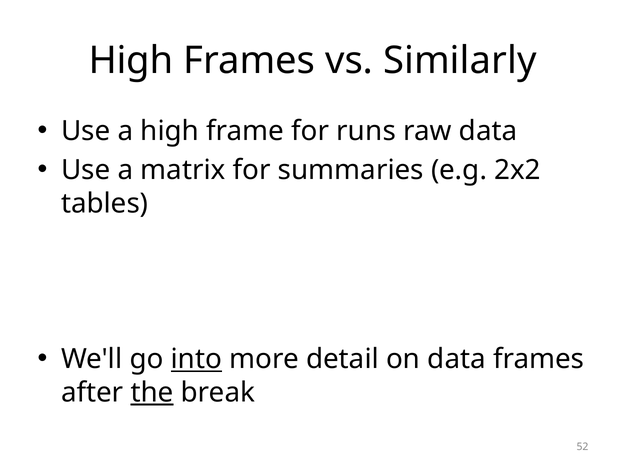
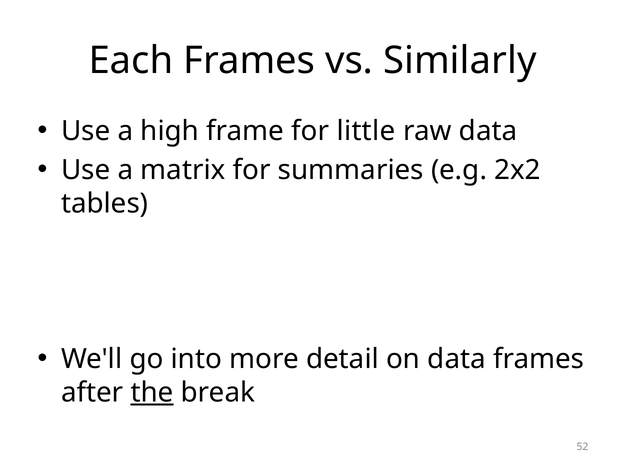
High: High -> Each (131, 61)
runs: runs -> little (366, 131)
into underline: present -> none (196, 360)
